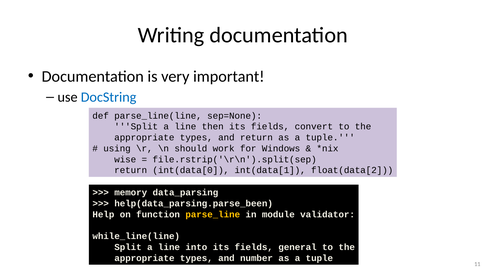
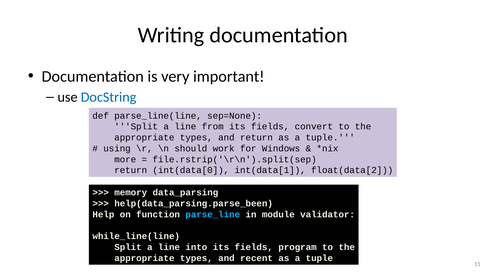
then: then -> from (213, 127)
wise: wise -> more (125, 160)
parse_line colour: yellow -> light blue (213, 215)
general: general -> program (298, 247)
number: number -> recent (256, 258)
